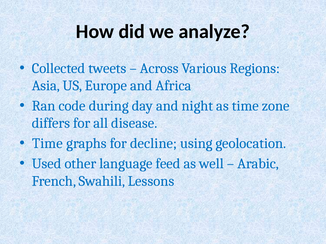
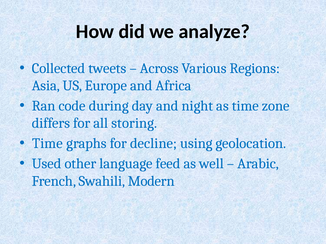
disease: disease -> storing (134, 123)
Lessons: Lessons -> Modern (151, 181)
